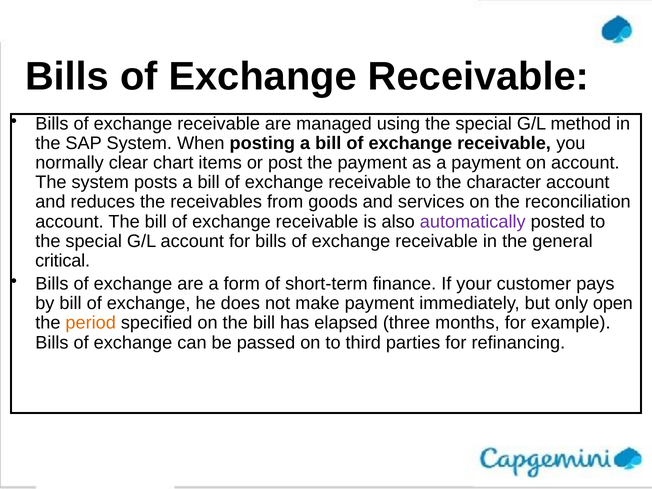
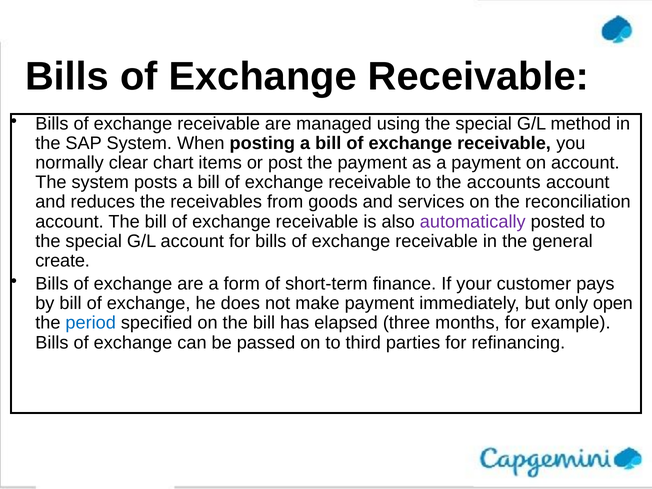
character: character -> accounts (504, 182)
critical: critical -> create (63, 261)
period colour: orange -> blue (91, 323)
